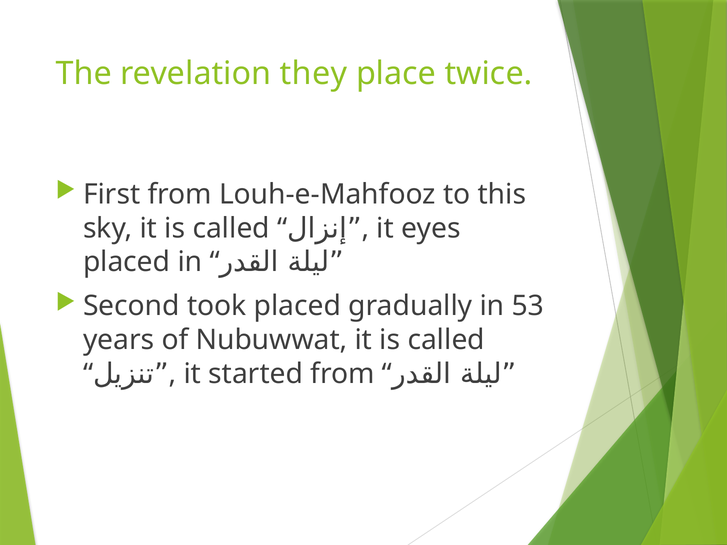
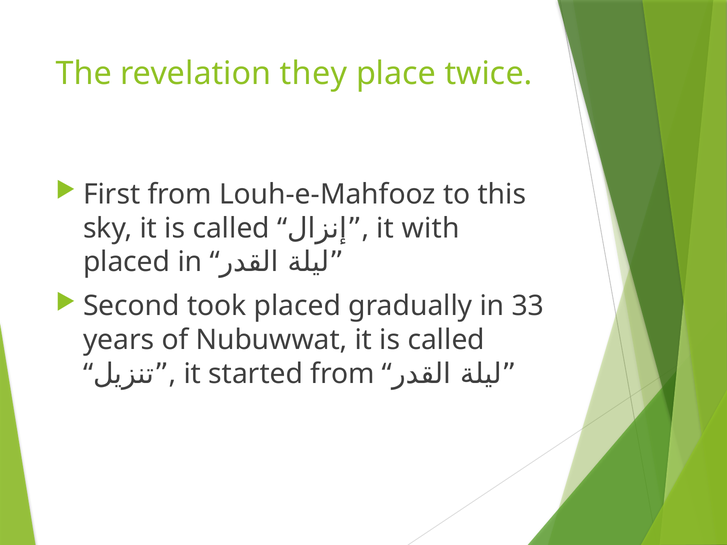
eyes: eyes -> with (431, 228)
53: 53 -> 33 (528, 306)
